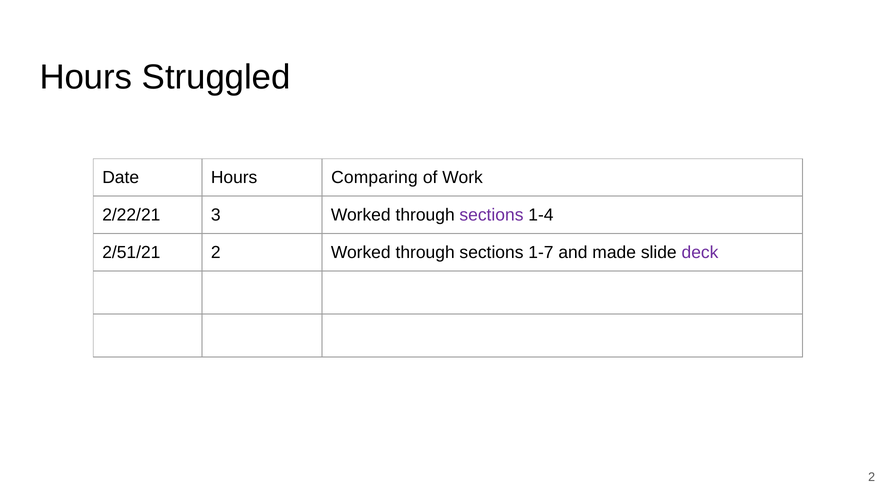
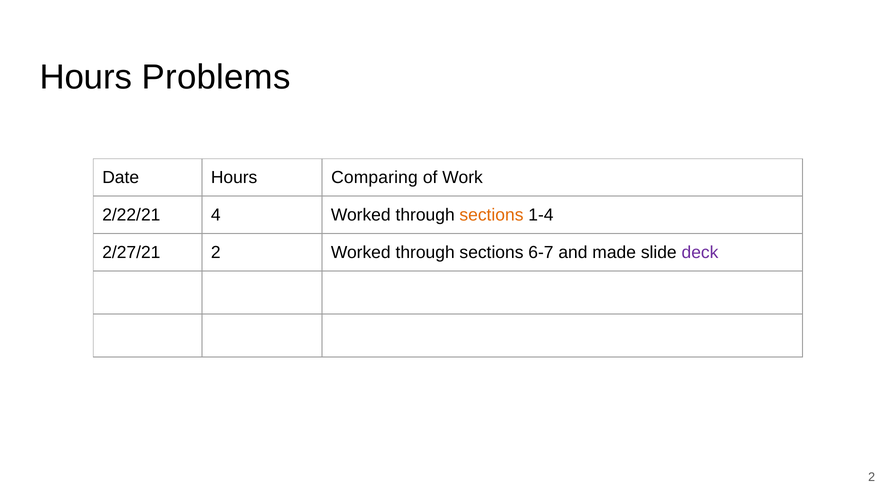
Struggled: Struggled -> Problems (216, 77)
3: 3 -> 4 (216, 215)
sections colour: purple -> orange (491, 215)
2/51/21: 2/51/21 -> 2/27/21 (131, 253)
1-7: 1-7 -> 6-7 (541, 253)
